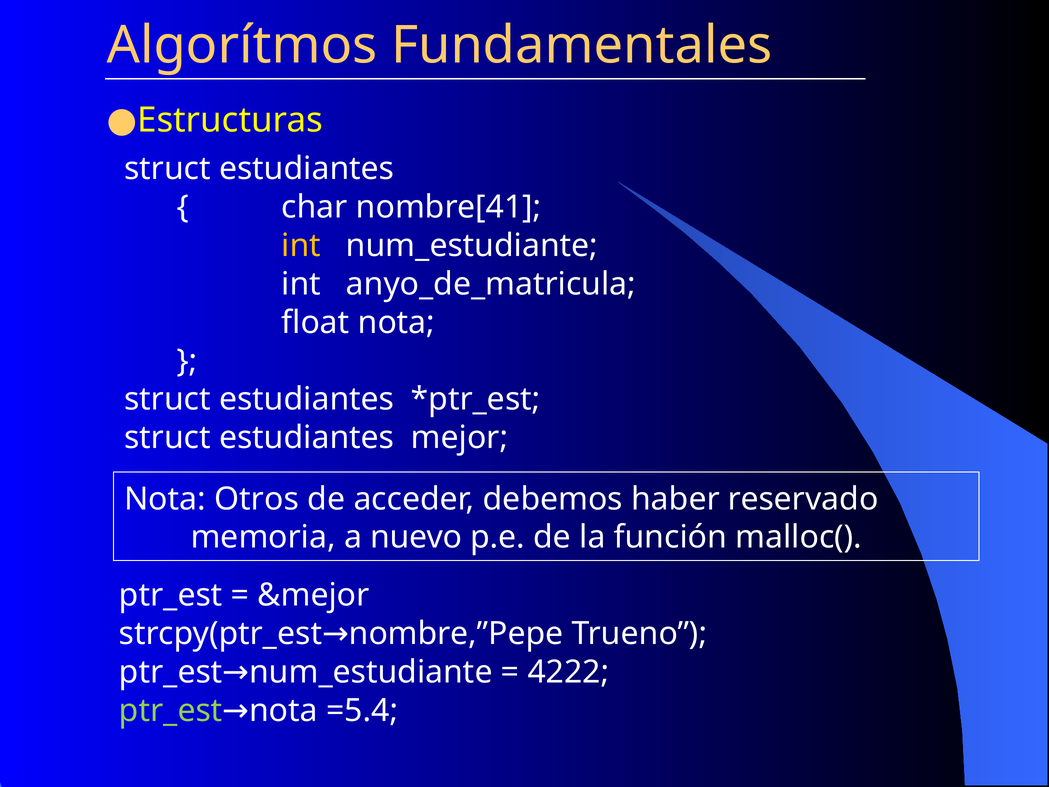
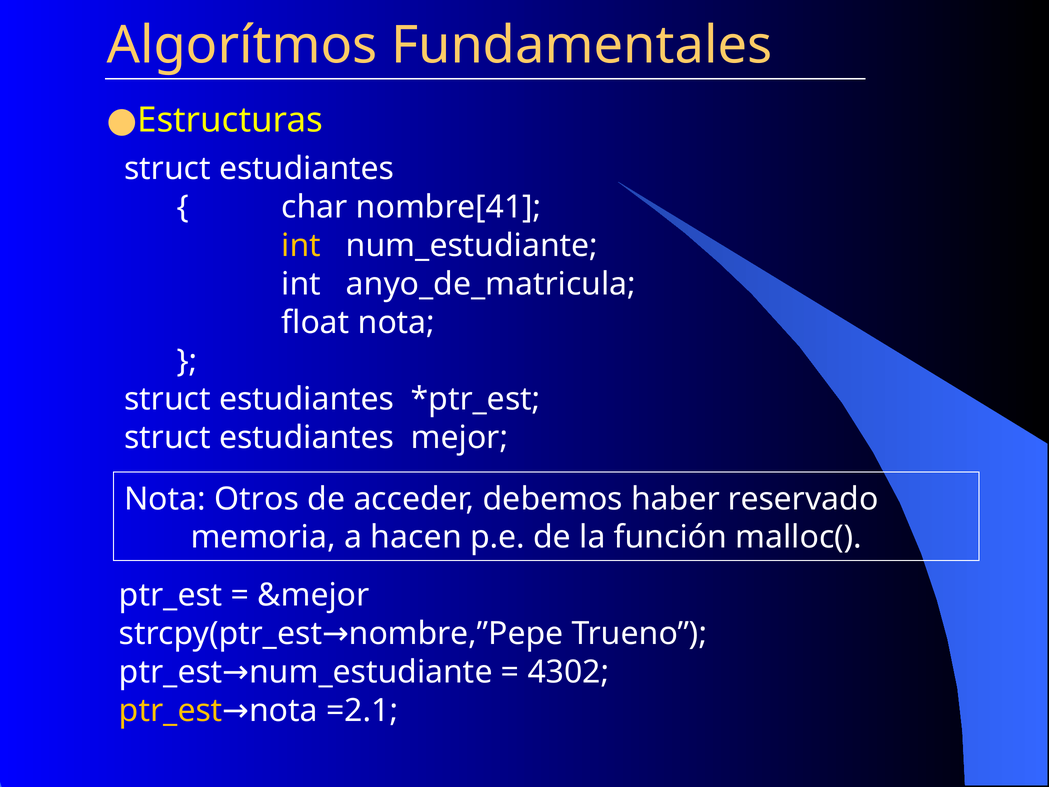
nuevo: nuevo -> hacen (416, 537)
4222: 4222 -> 4302 (568, 672)
ptr_est colour: light green -> yellow (171, 710)
=5.4: =5.4 -> =2.1 (362, 710)
